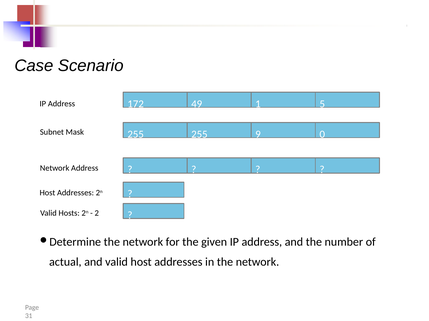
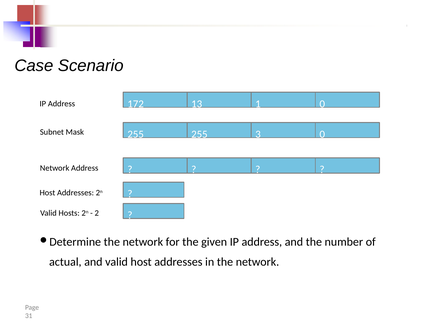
49: 49 -> 13 (197, 104)
1 5: 5 -> 0 (322, 104)
9: 9 -> 3 (258, 135)
